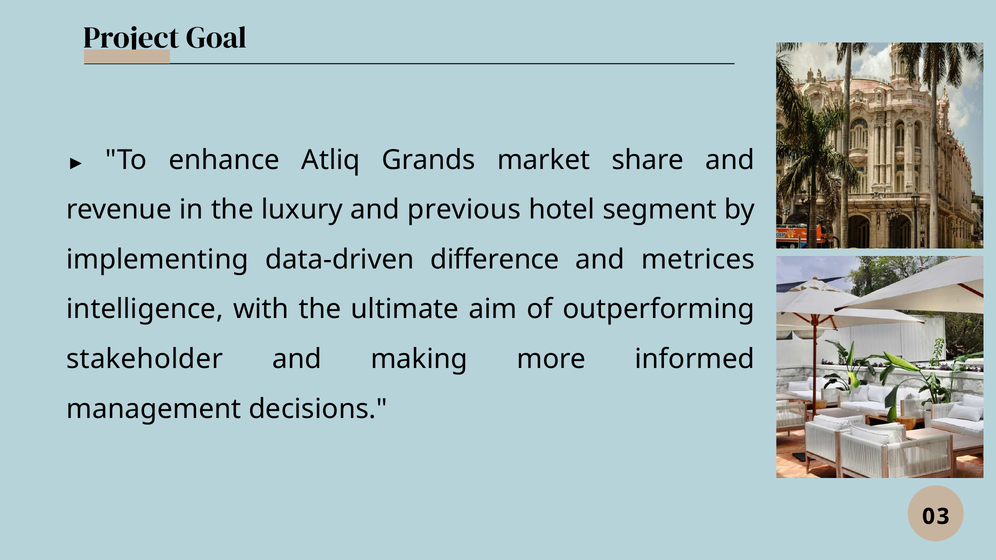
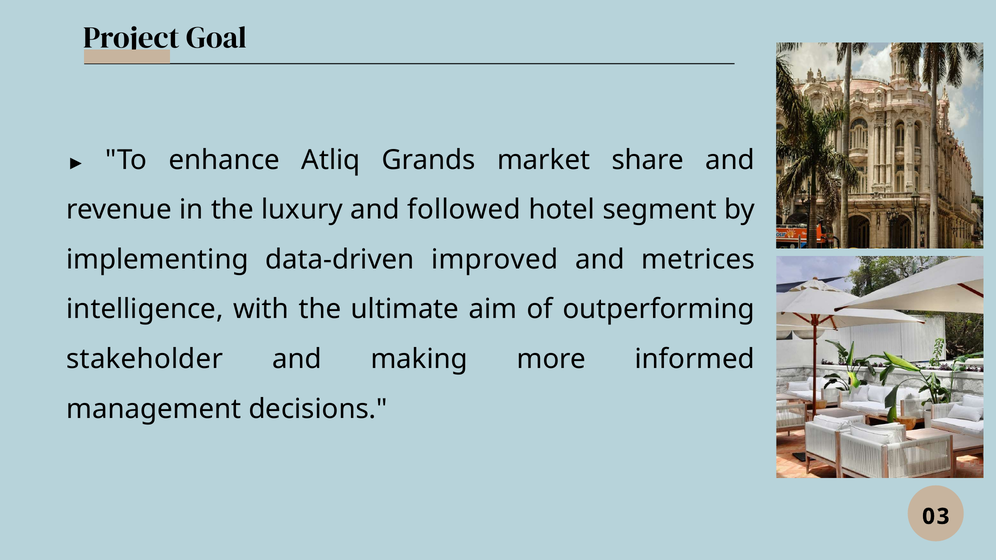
previous: previous -> followed (464, 210)
difference: difference -> improved (495, 260)
